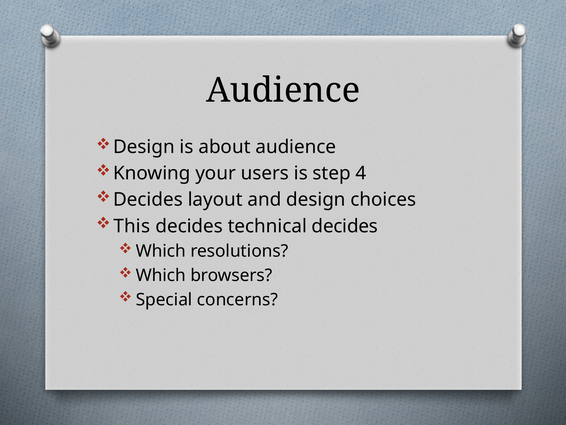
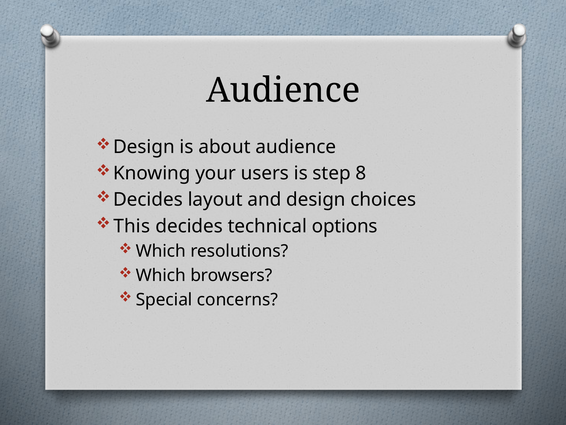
4: 4 -> 8 (361, 173)
technical decides: decides -> options (345, 226)
